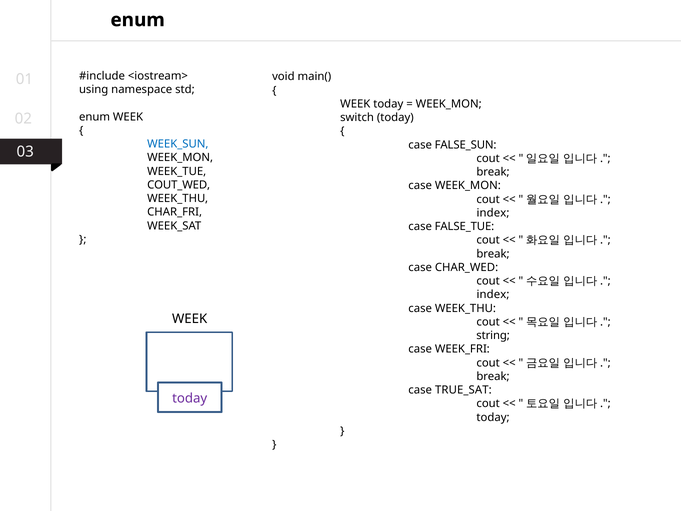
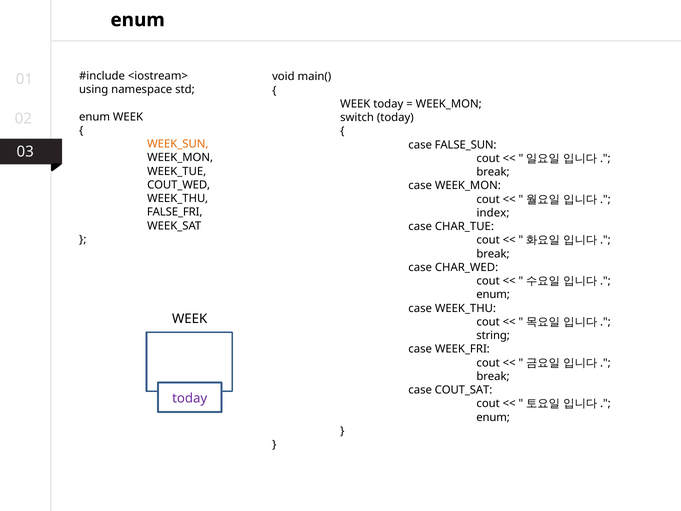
WEEK_SUN colour: blue -> orange (178, 144)
CHAR_FRI: CHAR_FRI -> FALSE_FRI (175, 212)
FALSE_TUE: FALSE_TUE -> CHAR_TUE (464, 226)
index: index -> enum (493, 295)
TRUE_SAT: TRUE_SAT -> COUT_SAT (464, 390)
today: today -> enum (493, 417)
